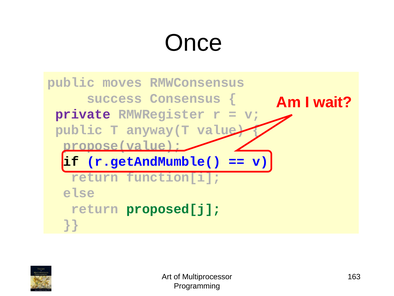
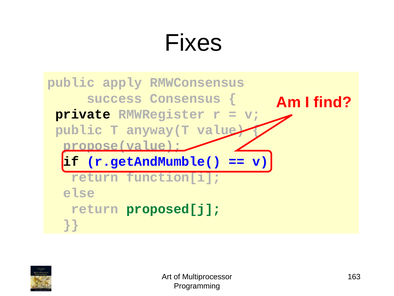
Once: Once -> Fixes (193, 43)
moves: moves -> apply (122, 82)
wait: wait -> find (333, 102)
private colour: purple -> black (83, 114)
